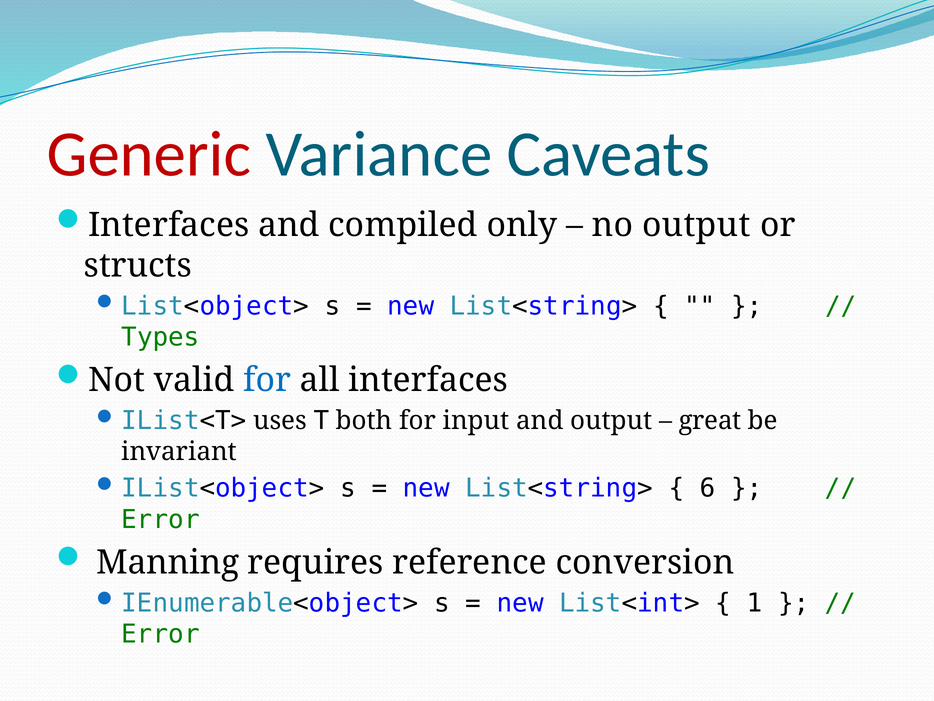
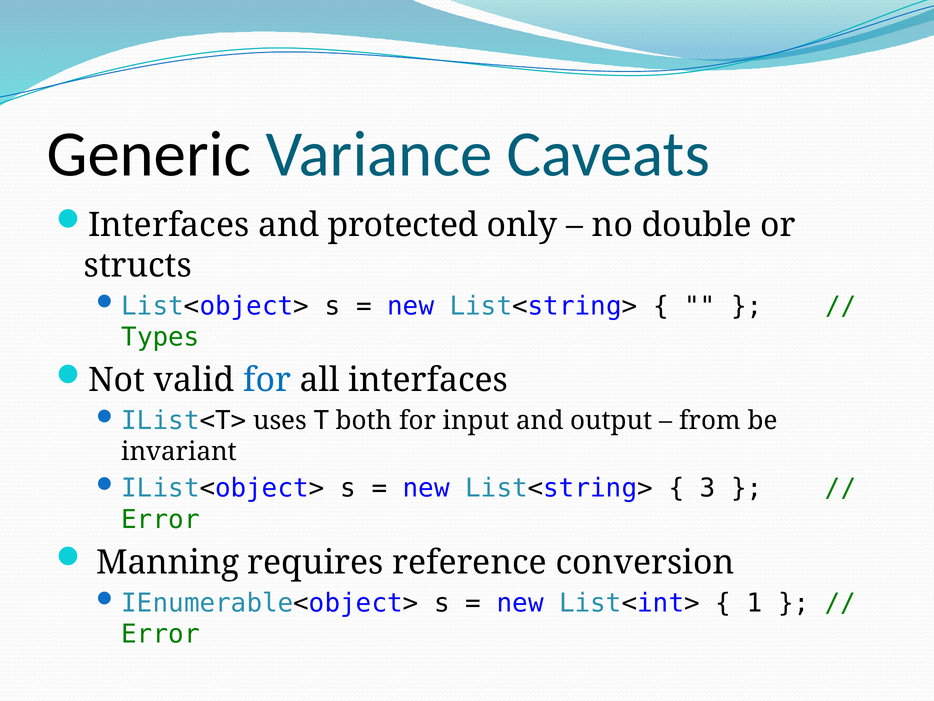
Generic colour: red -> black (149, 154)
compiled: compiled -> protected (403, 225)
no output: output -> double (697, 225)
great: great -> from (710, 420)
6: 6 -> 3 (708, 488)
